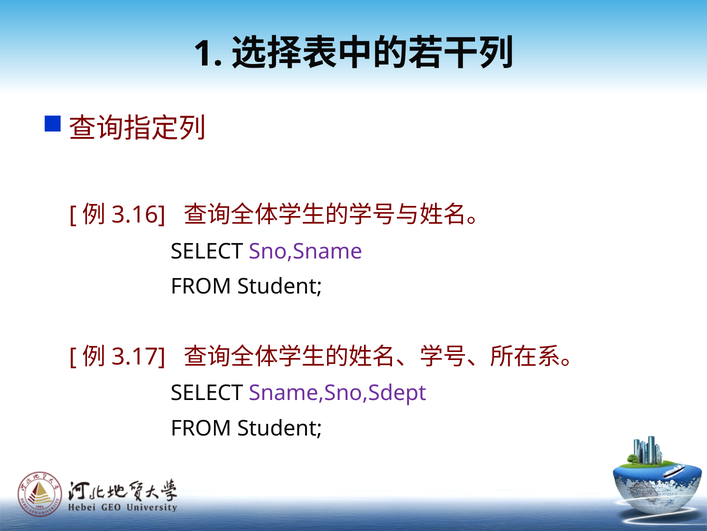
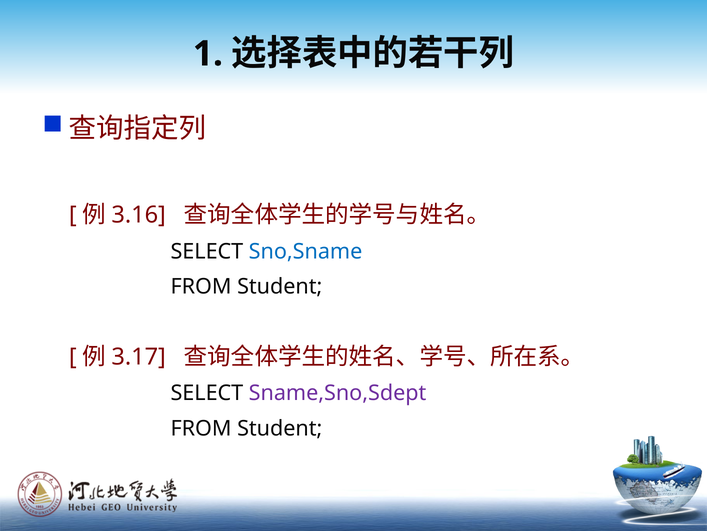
Sno,Sname colour: purple -> blue (306, 251)
